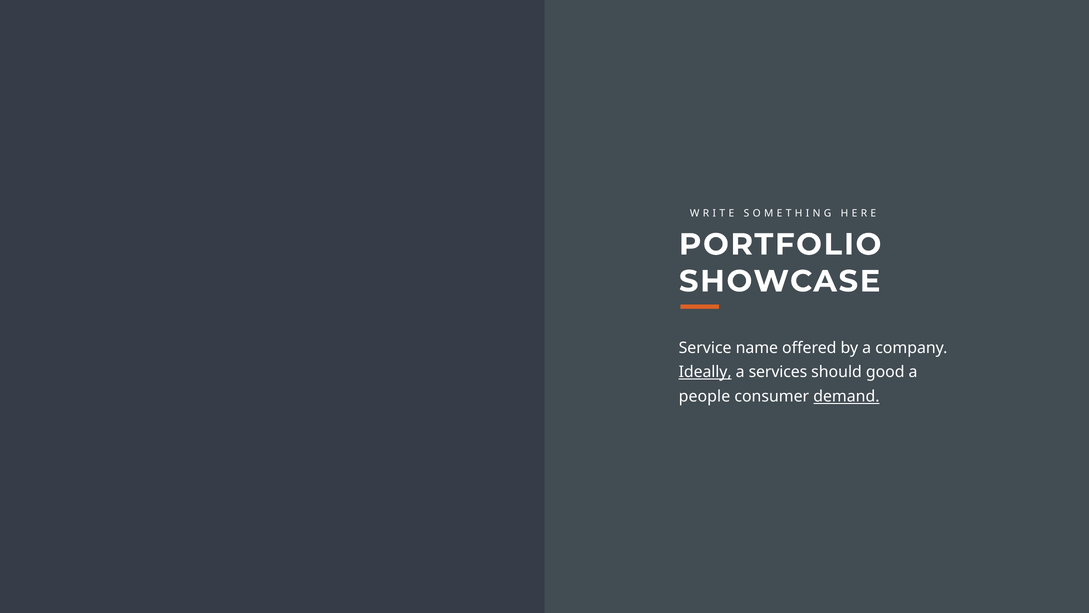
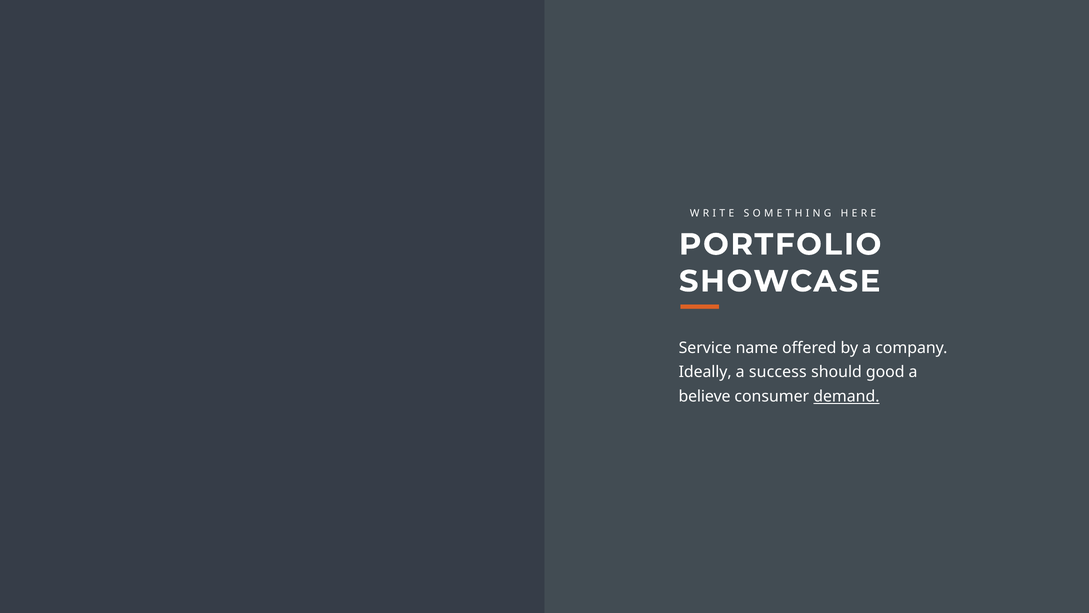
Ideally underline: present -> none (705, 372)
services: services -> success (778, 372)
people: people -> believe (705, 396)
